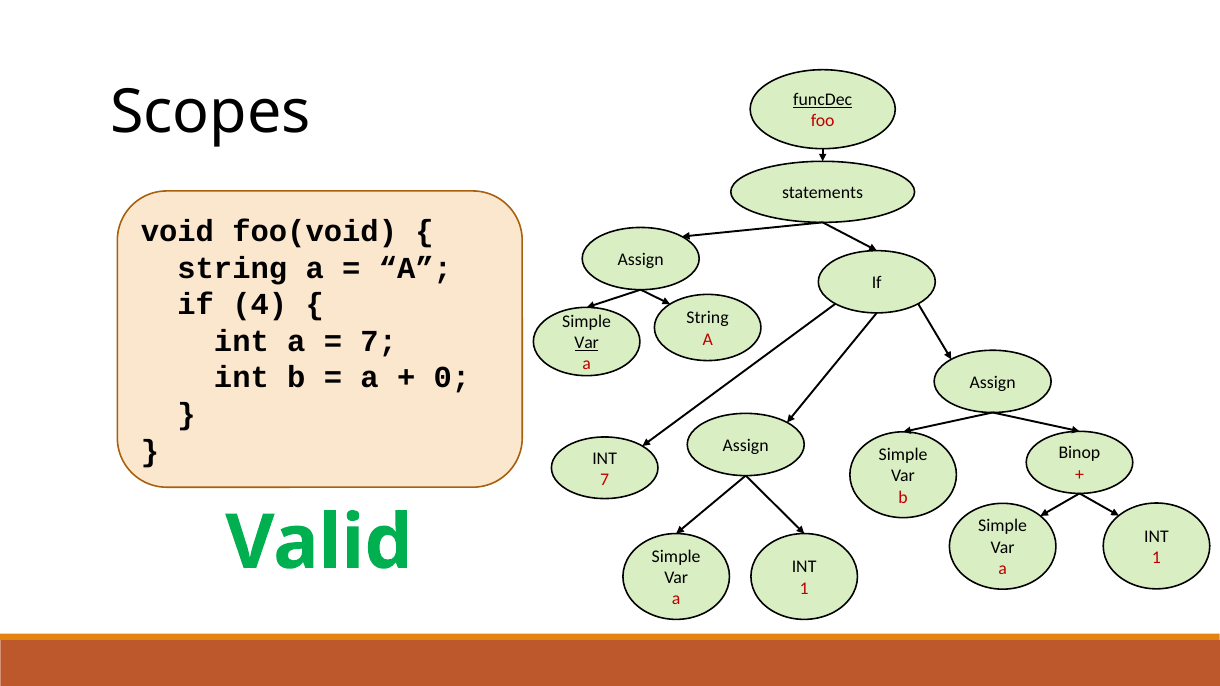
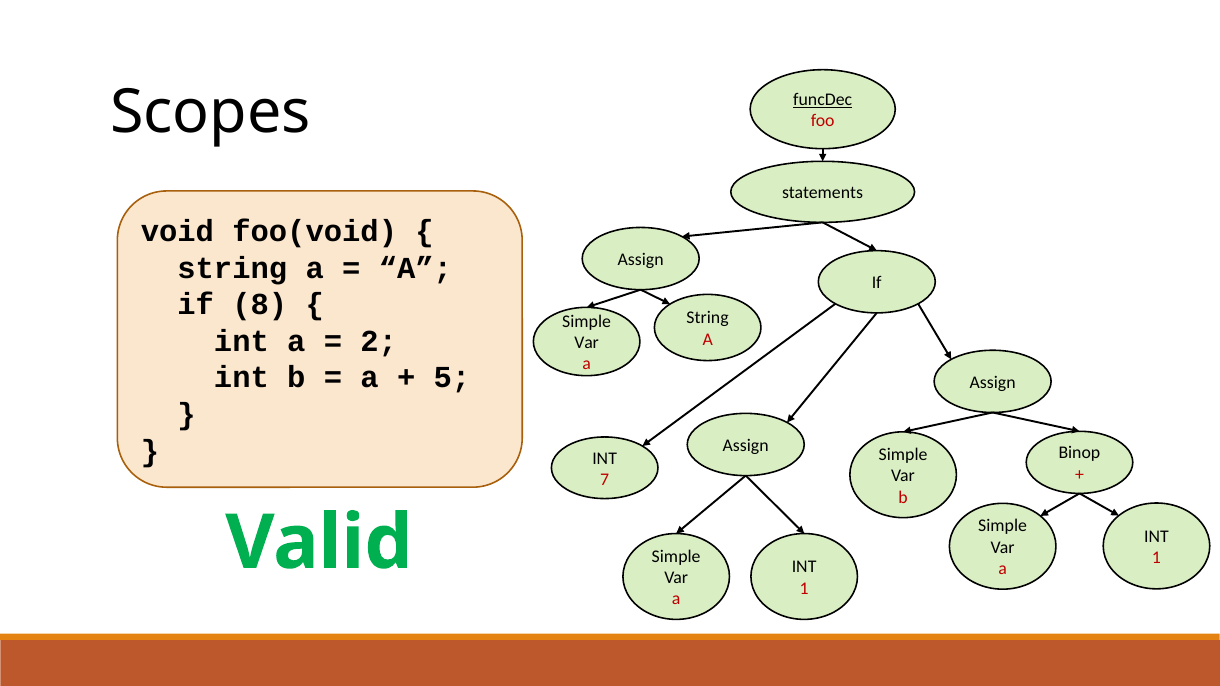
4: 4 -> 8 (260, 305)
7: 7 -> 2 (379, 341)
Var underline: present -> none (587, 343)
0: 0 -> 5 (452, 378)
